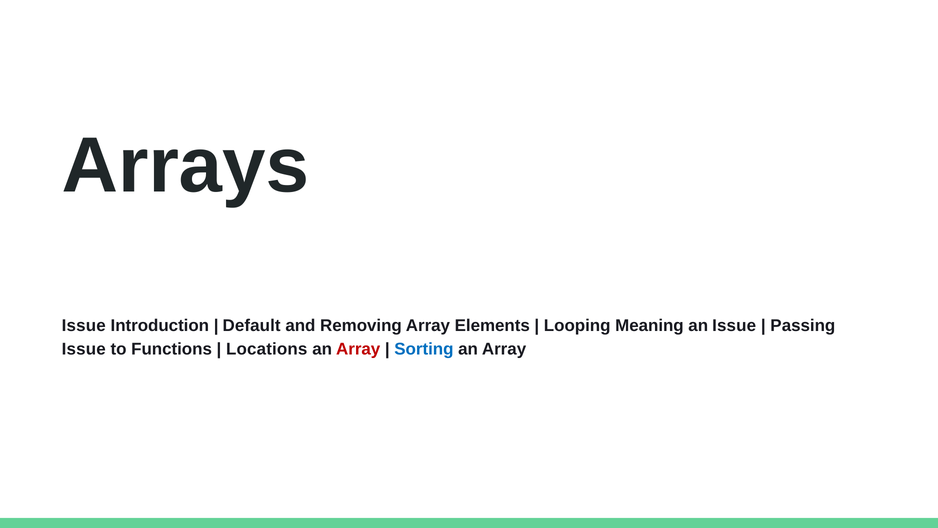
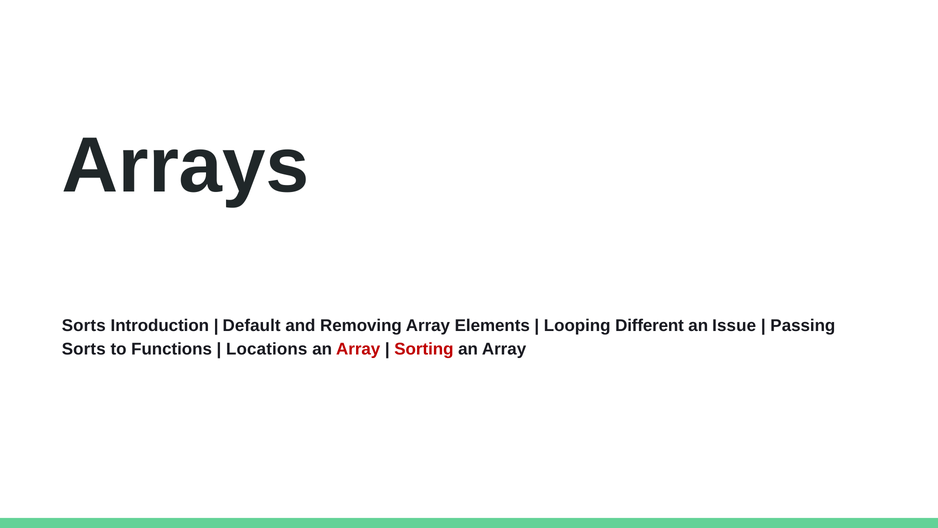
Issue: Issue -> Sorts (84, 325)
Meaning: Meaning -> Different (649, 325)
Issue: Issue -> Sorts (84, 349)
Sorting colour: blue -> red (424, 349)
